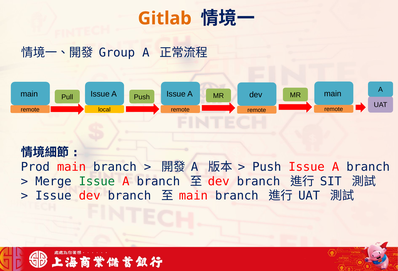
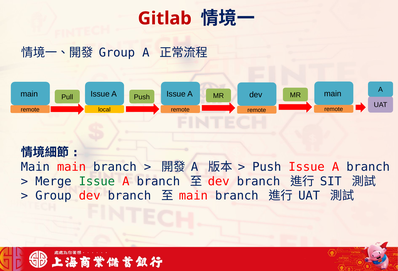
Gitlab colour: orange -> red (165, 18)
Prod: Prod -> Main (35, 167)
Issue: Issue -> Group (53, 196)
